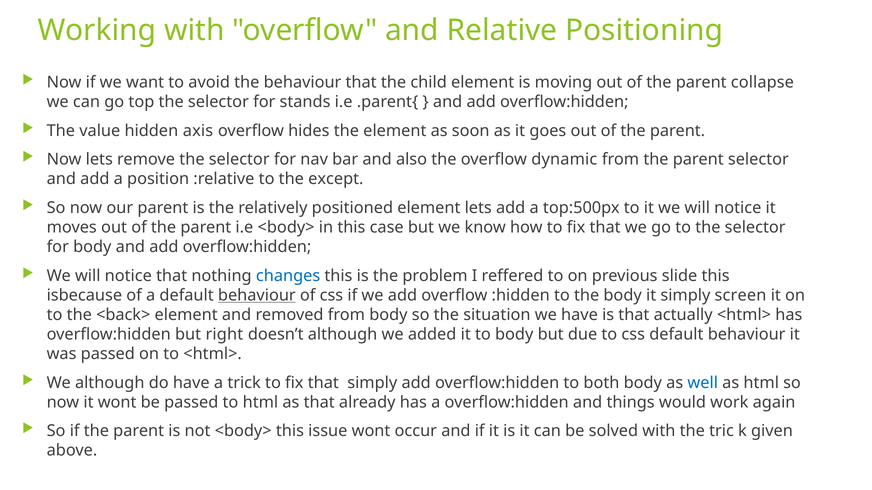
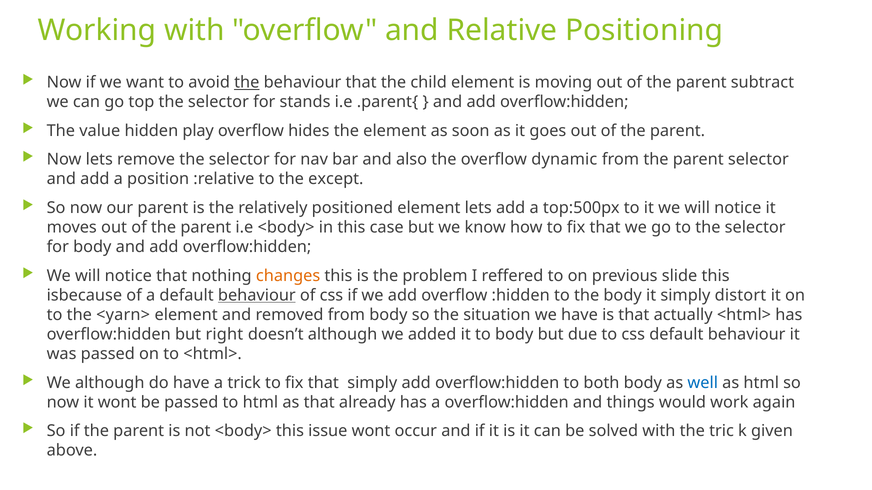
the underline: none -> present (247, 83)
collapse: collapse -> subtract (762, 83)
axis: axis -> play (198, 131)
changes colour: blue -> orange (288, 276)
screen: screen -> distort (740, 296)
<back>: <back> -> <yarn> (123, 315)
